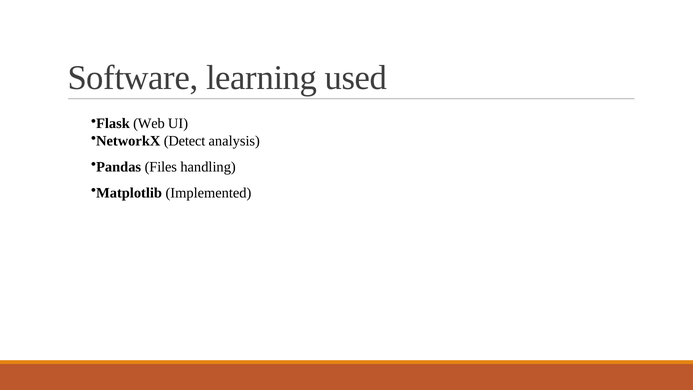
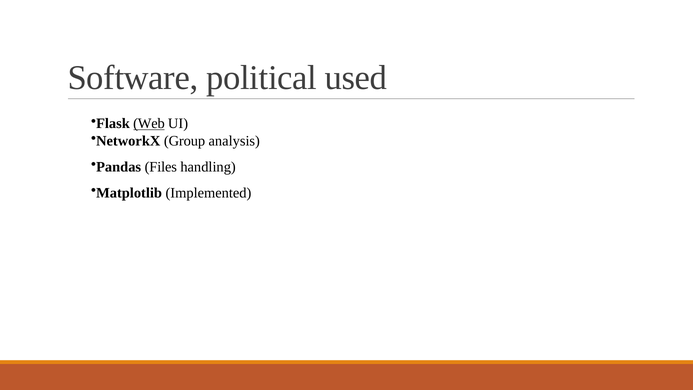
learning: learning -> political (262, 78)
Web underline: none -> present (149, 124)
Detect: Detect -> Group (185, 141)
